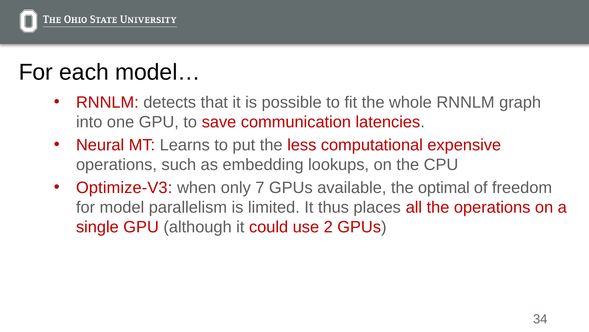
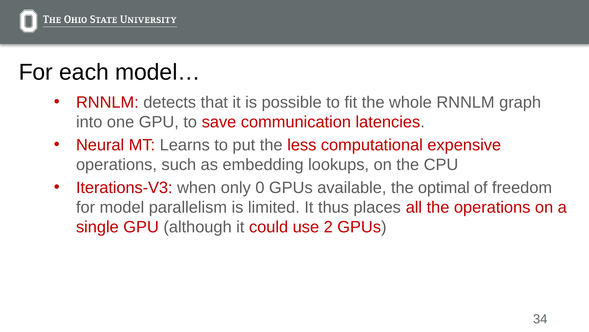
Optimize-V3: Optimize-V3 -> Iterations-V3 (124, 187)
7: 7 -> 0 (260, 187)
